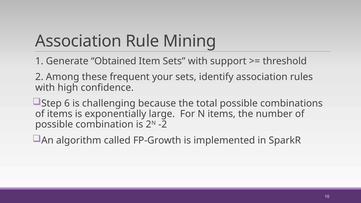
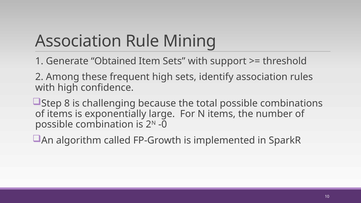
frequent your: your -> high (162, 77)
6: 6 -> 8 (67, 103)
-2: -2 -> -0 (163, 125)
